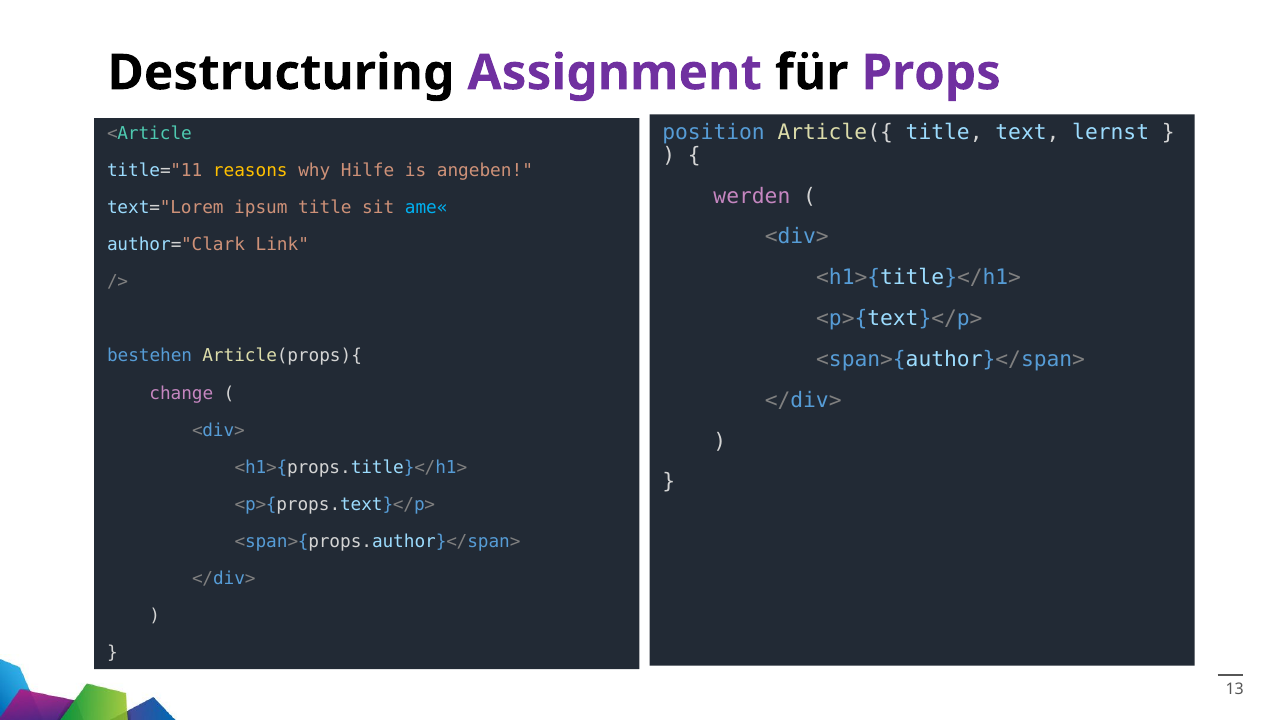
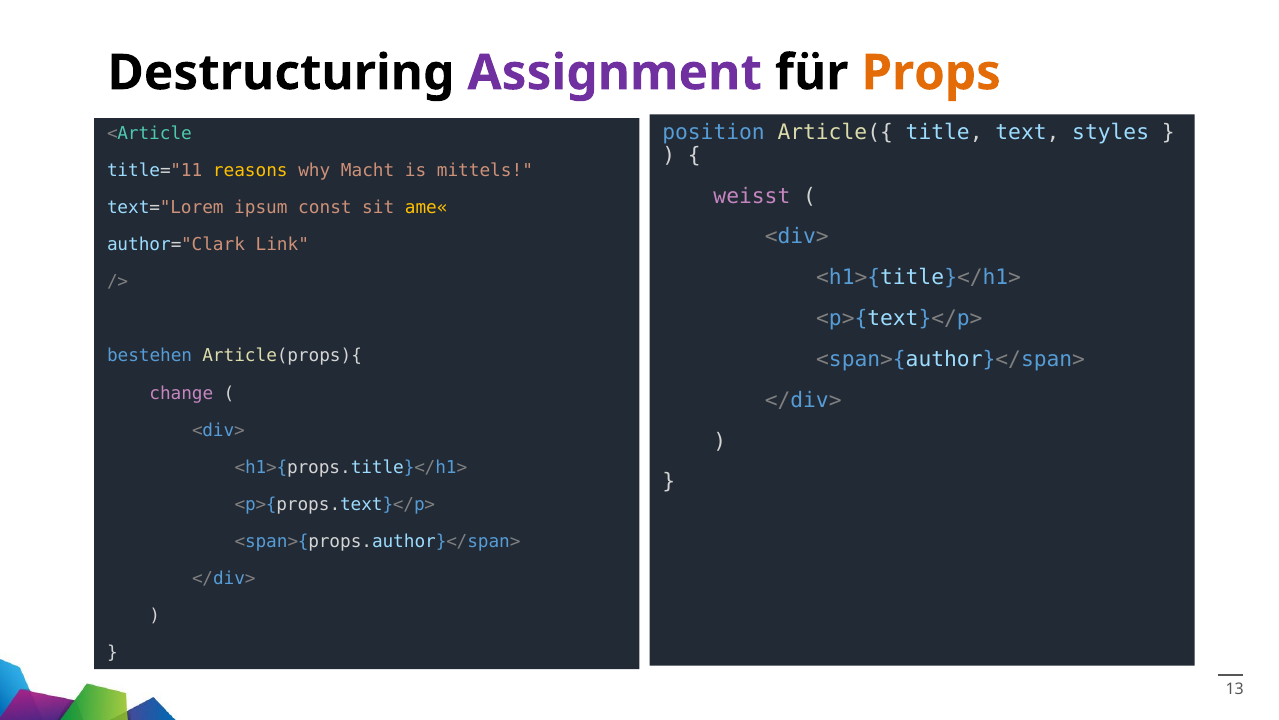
Props colour: purple -> orange (931, 73)
lernst: lernst -> styles (1111, 132)
Hilfe: Hilfe -> Macht (368, 171)
angeben: angeben -> mittels (485, 171)
werden: werden -> weisst (752, 196)
ipsum title: title -> const (325, 208)
ame« colour: light blue -> yellow (426, 208)
